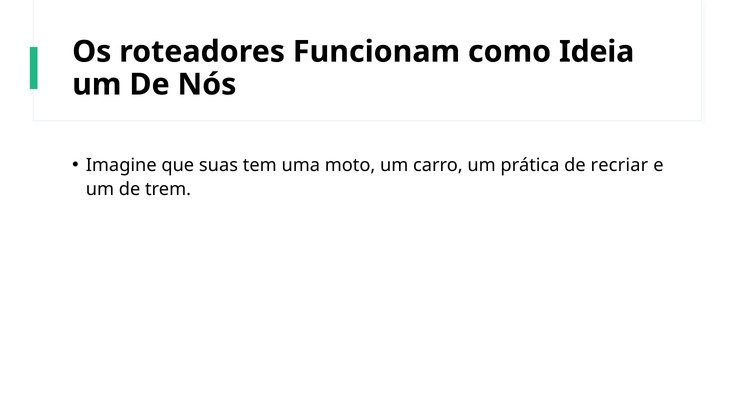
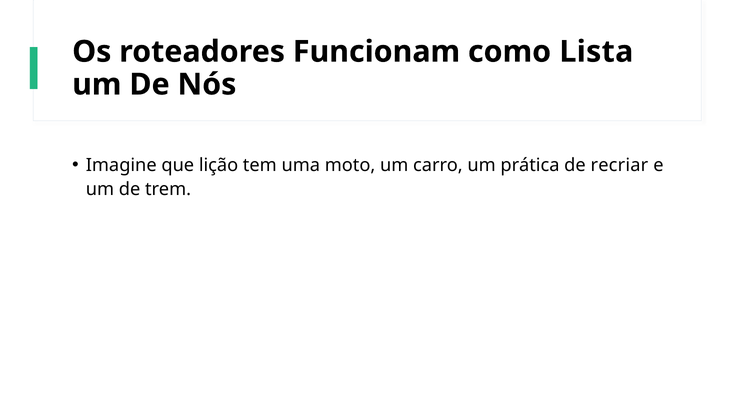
Ideia: Ideia -> Lista (596, 52)
suas: suas -> lição (219, 165)
